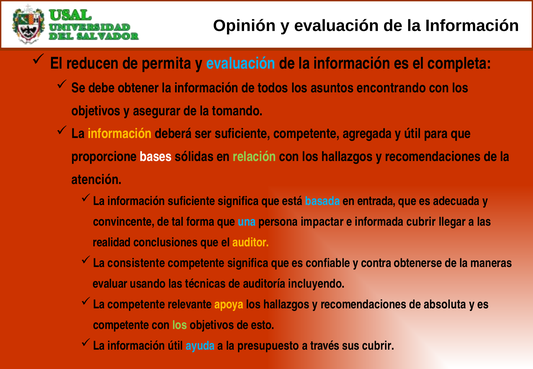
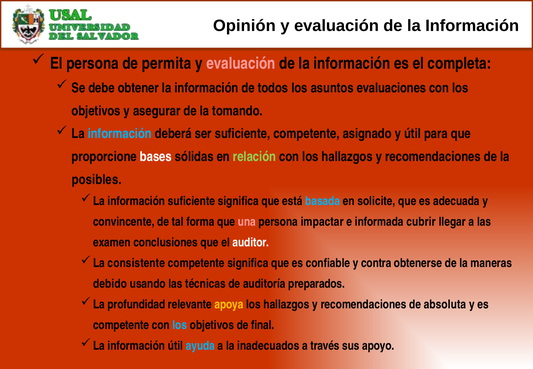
El reducen: reducen -> persona (93, 64)
evaluación colour: light blue -> pink (241, 64)
encontrando: encontrando -> evaluaciones (391, 88)
información colour: yellow -> light blue (120, 134)
agregada: agregada -> asignado (367, 134)
atención: atención -> posibles (97, 180)
entrada: entrada -> solicite (376, 201)
una colour: light blue -> pink (247, 222)
realidad: realidad -> examen (112, 242)
auditor colour: yellow -> white (251, 242)
evaluar: evaluar -> debido (110, 284)
incluyendo: incluyendo -> preparados (317, 284)
La competente: competente -> profundidad (136, 304)
los colour: light green -> light blue (180, 325)
esto: esto -> final (263, 325)
presupuesto: presupuesto -> inadecuados (268, 346)
sus cubrir: cubrir -> apoyo (378, 346)
